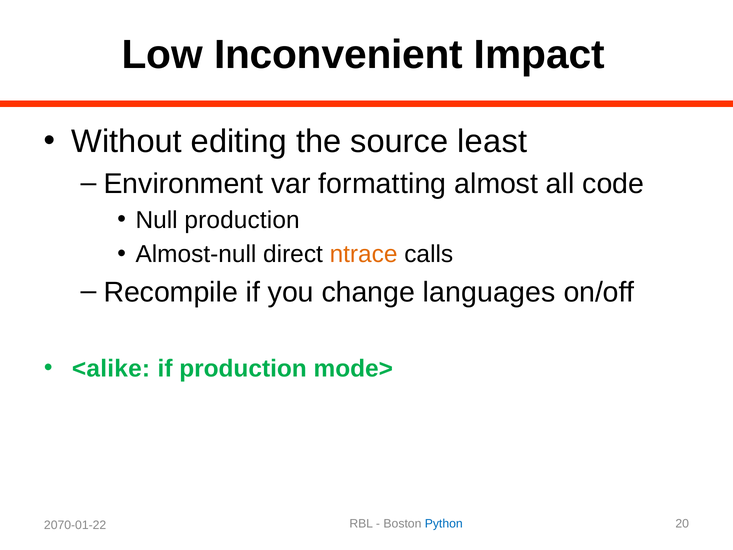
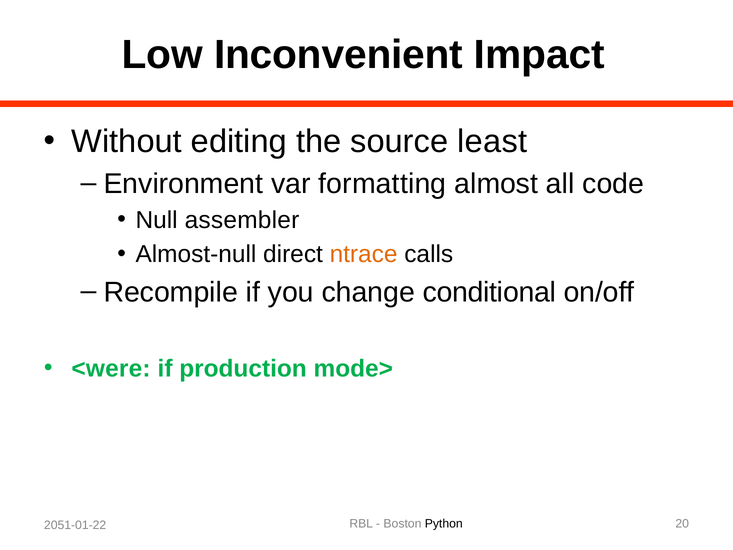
Null production: production -> assembler (242, 220)
languages: languages -> conditional (489, 292)
<alike: <alike -> <were (111, 368)
Python colour: blue -> black (444, 524)
2070-01-22: 2070-01-22 -> 2051-01-22 (75, 525)
